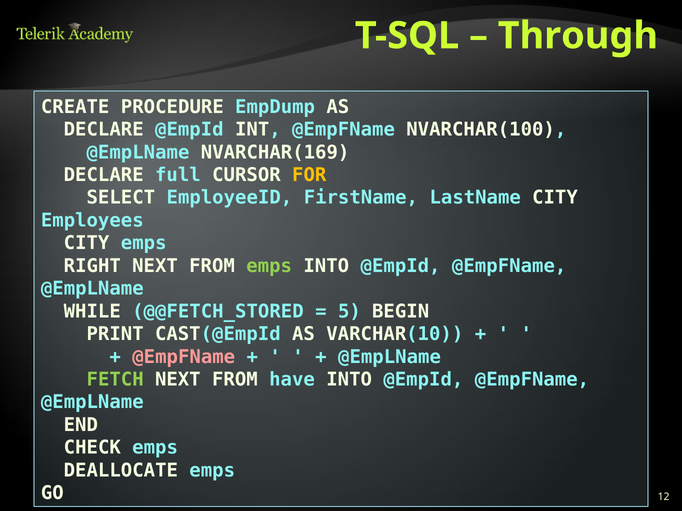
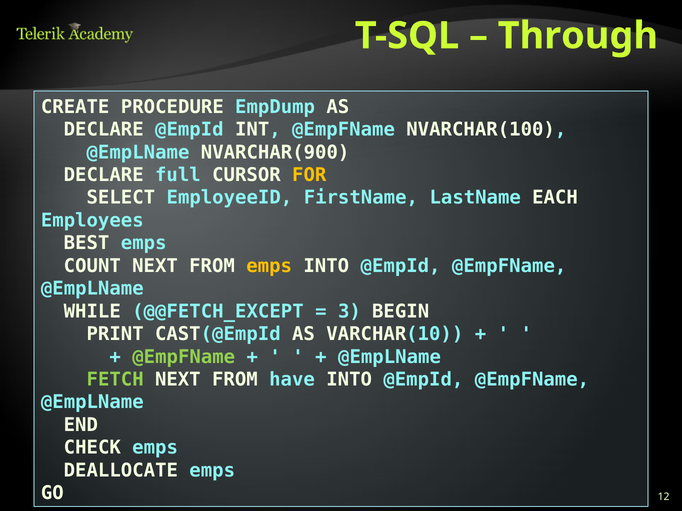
NVARCHAR(169: NVARCHAR(169 -> NVARCHAR(900 (275, 152)
LastName CITY: CITY -> EACH (555, 198)
CITY: CITY -> BEST (87, 243)
RIGHT: RIGHT -> COUNT (92, 266)
emps colour: light green -> yellow (269, 266)
@@FETCH_STORED: @@FETCH_STORED -> @@FETCH_EXCEPT (218, 312)
5: 5 -> 3 (349, 312)
@EmpFName colour: pink -> light green (184, 357)
